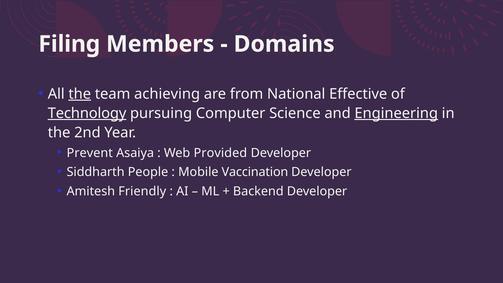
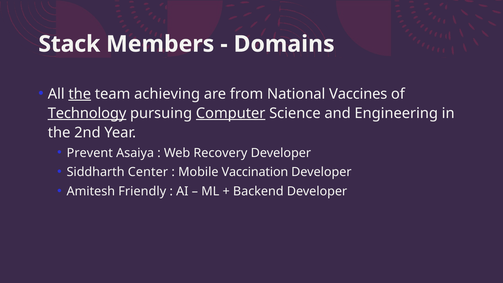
Filing: Filing -> Stack (69, 44)
Effective: Effective -> Vaccines (358, 94)
Computer underline: none -> present (231, 113)
Engineering underline: present -> none (396, 113)
Provided: Provided -> Recovery (220, 153)
People: People -> Center (148, 172)
